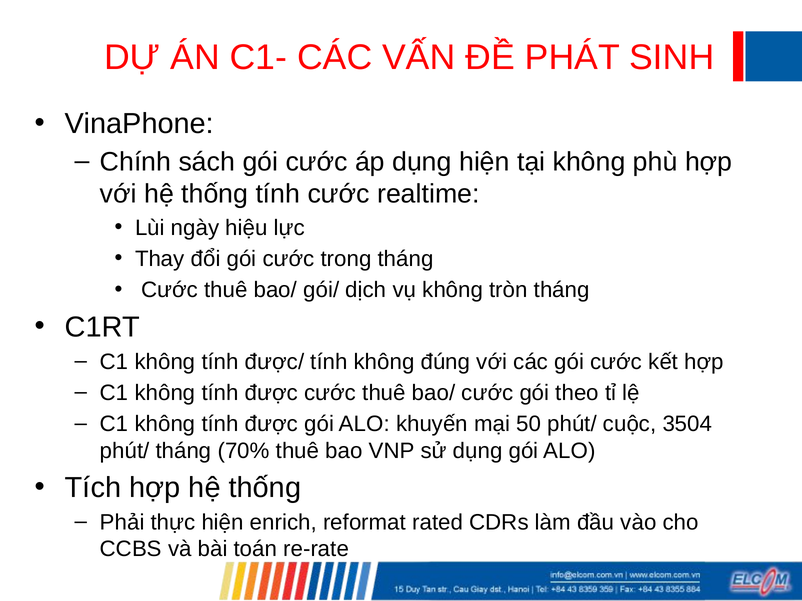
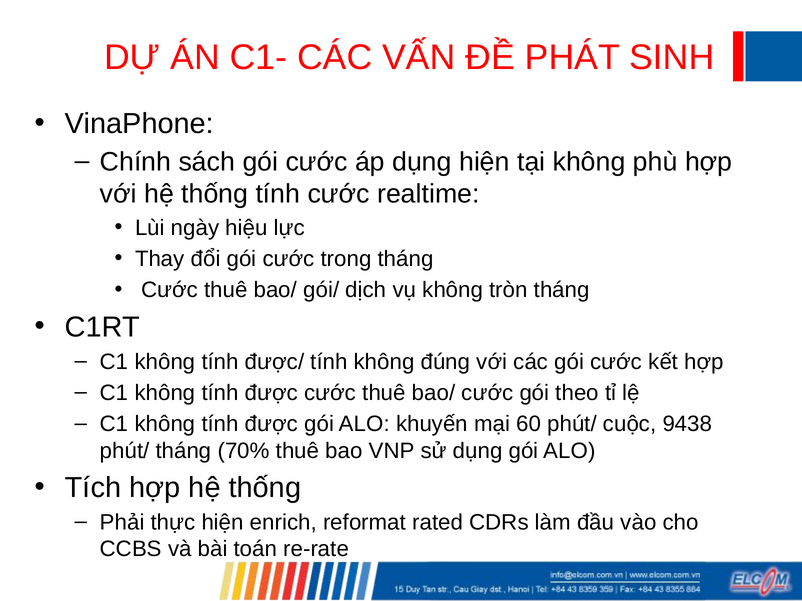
50: 50 -> 60 (529, 424)
3504: 3504 -> 9438 (687, 424)
